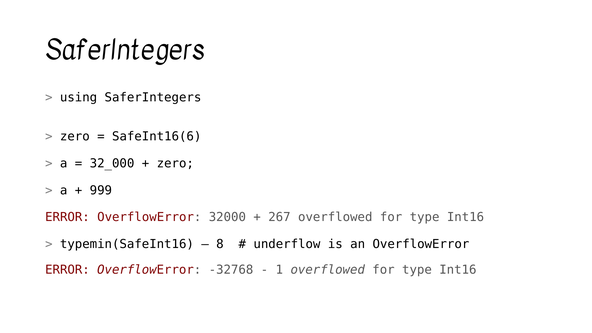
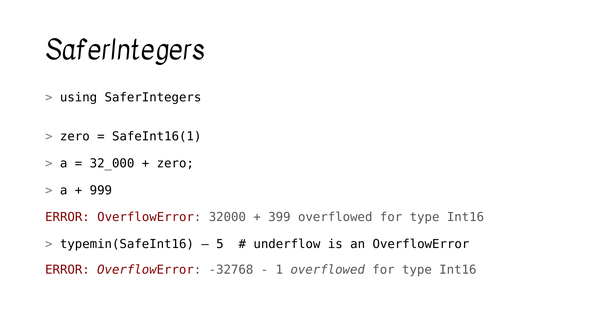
SafeInt16(6: SafeInt16(6 -> SafeInt16(1 (157, 136)
267: 267 -> 399 (279, 217)
8: 8 -> 5 (220, 244)
